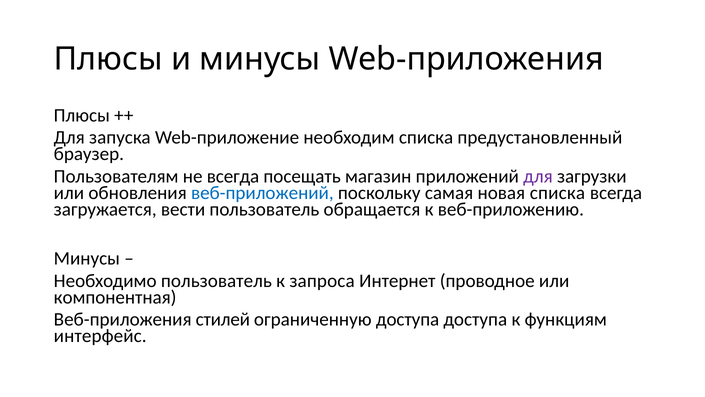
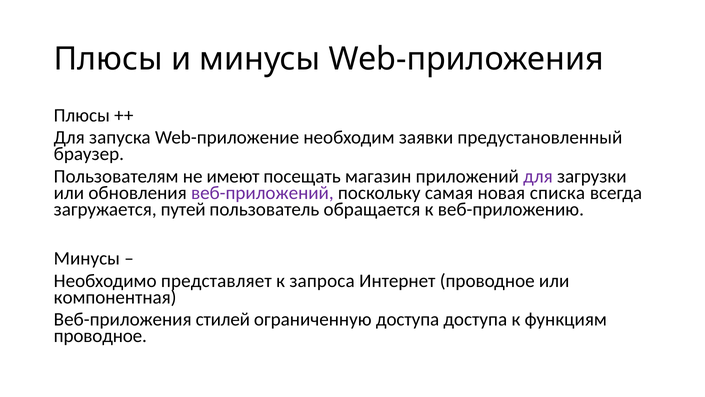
необходим списка: списка -> заявки (426, 137)
не всегда: всегда -> имеют (233, 176)
веб-приложений colour: blue -> purple (262, 193)
вести: вести -> путей (183, 209)
Необходимо пользователь: пользователь -> представляет (216, 280)
интерфейс: интерфейс -> проводное (100, 336)
